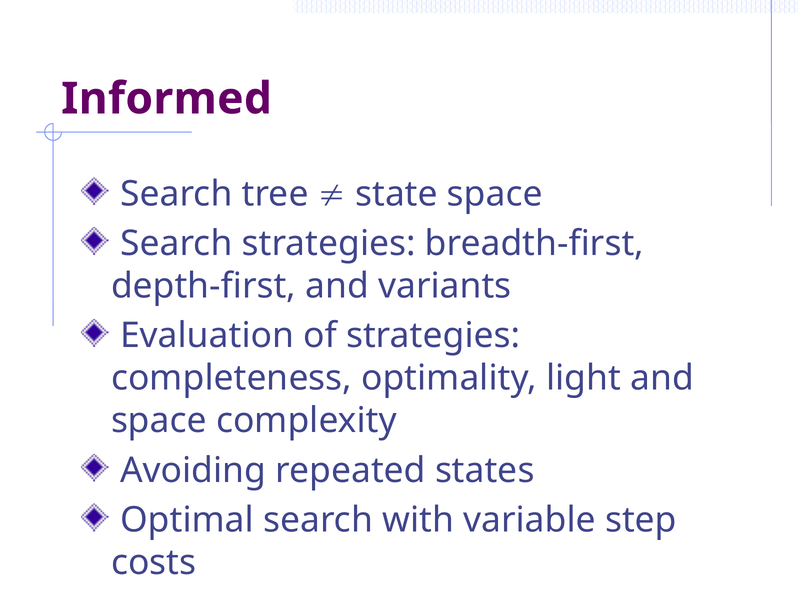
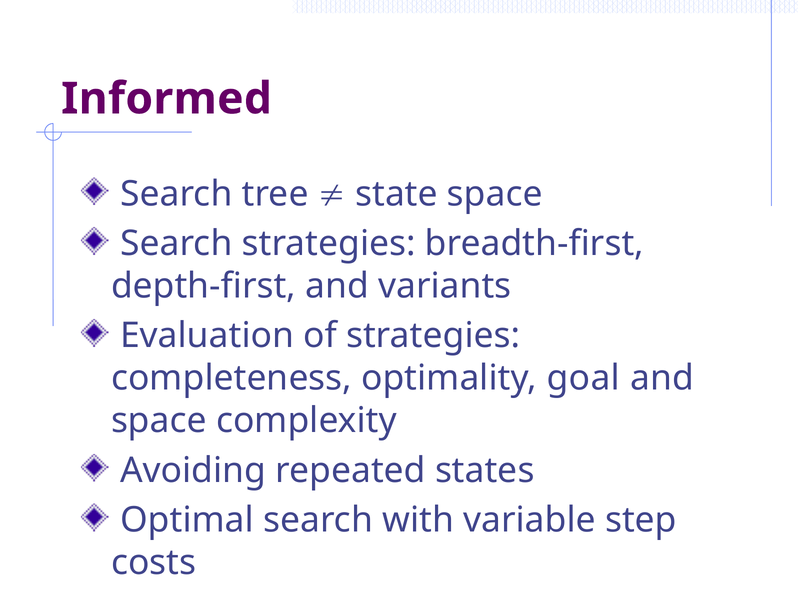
light: light -> goal (583, 378)
